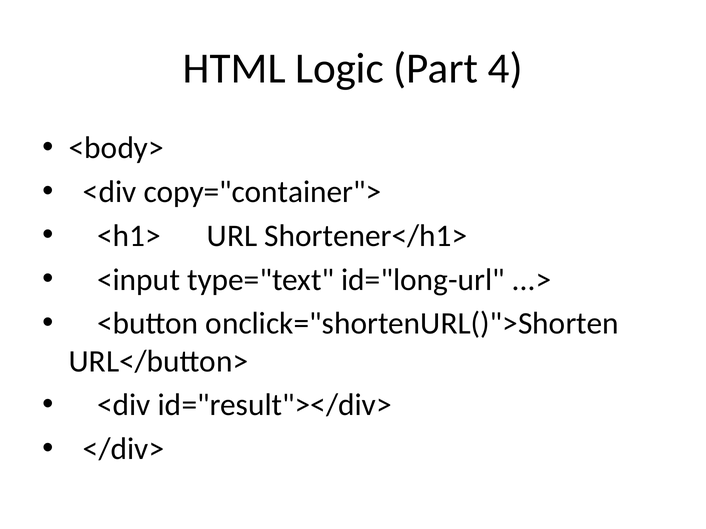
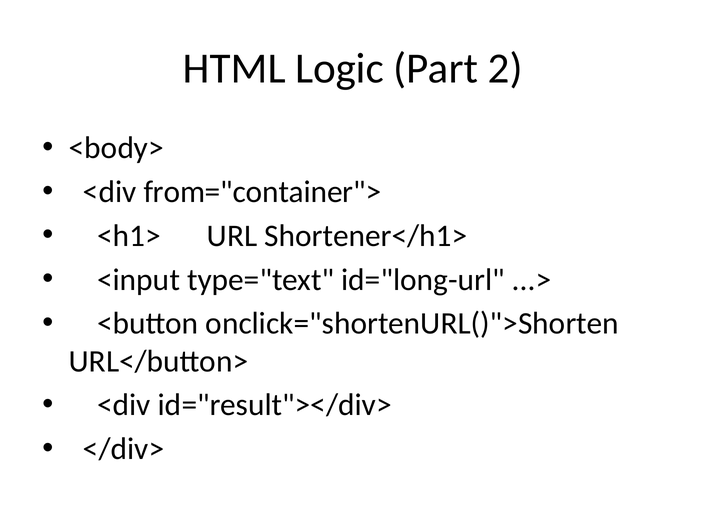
4: 4 -> 2 (505, 68)
copy="container">: copy="container"> -> from="container"> (262, 192)
